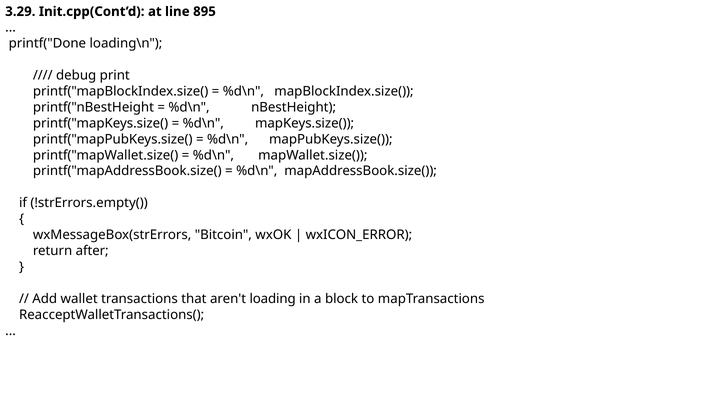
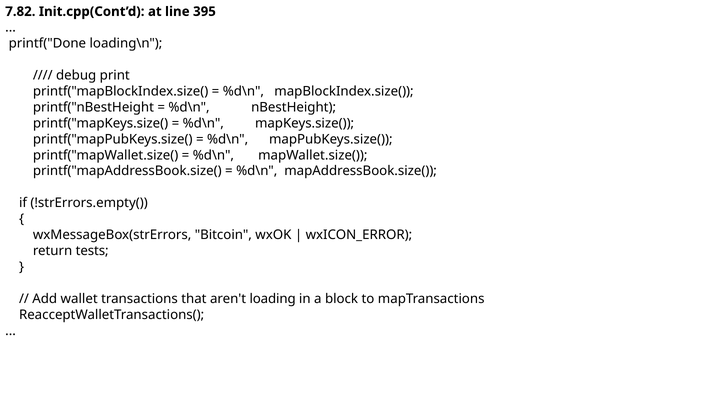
3.29: 3.29 -> 7.82 (20, 12)
895: 895 -> 395 (204, 12)
after: after -> tests (92, 251)
